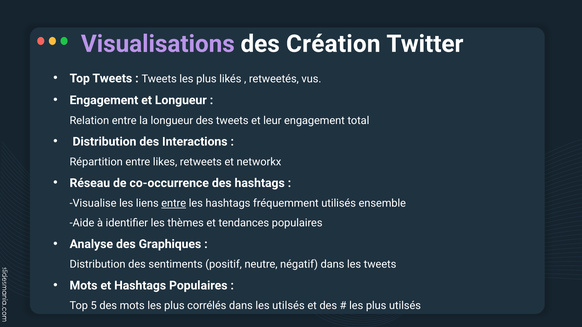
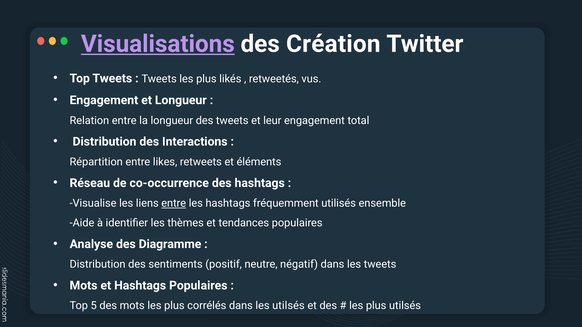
Visualisations underline: none -> present (158, 44)
networkx: networkx -> éléments (259, 162)
Graphiques: Graphiques -> Diagramme (170, 244)
